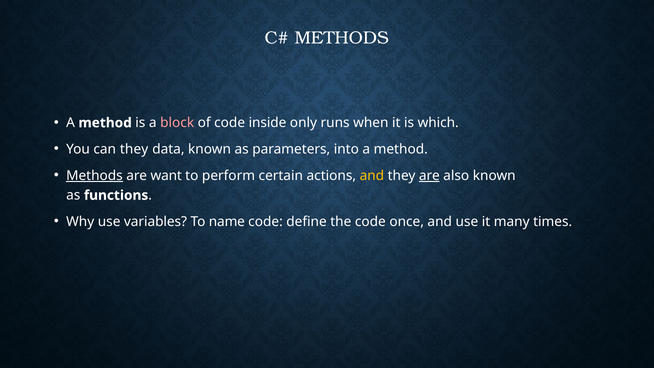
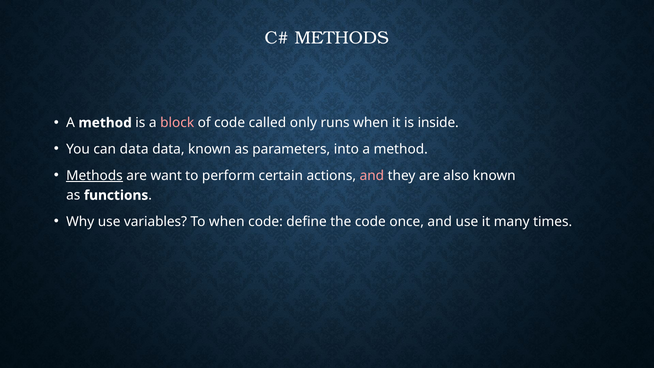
inside: inside -> called (267, 123)
which: which -> inside (438, 123)
can they: they -> data (134, 149)
and colour: yellow -> pink (372, 176)
are underline: present -> none (429, 176)
To name: name -> when (227, 222)
